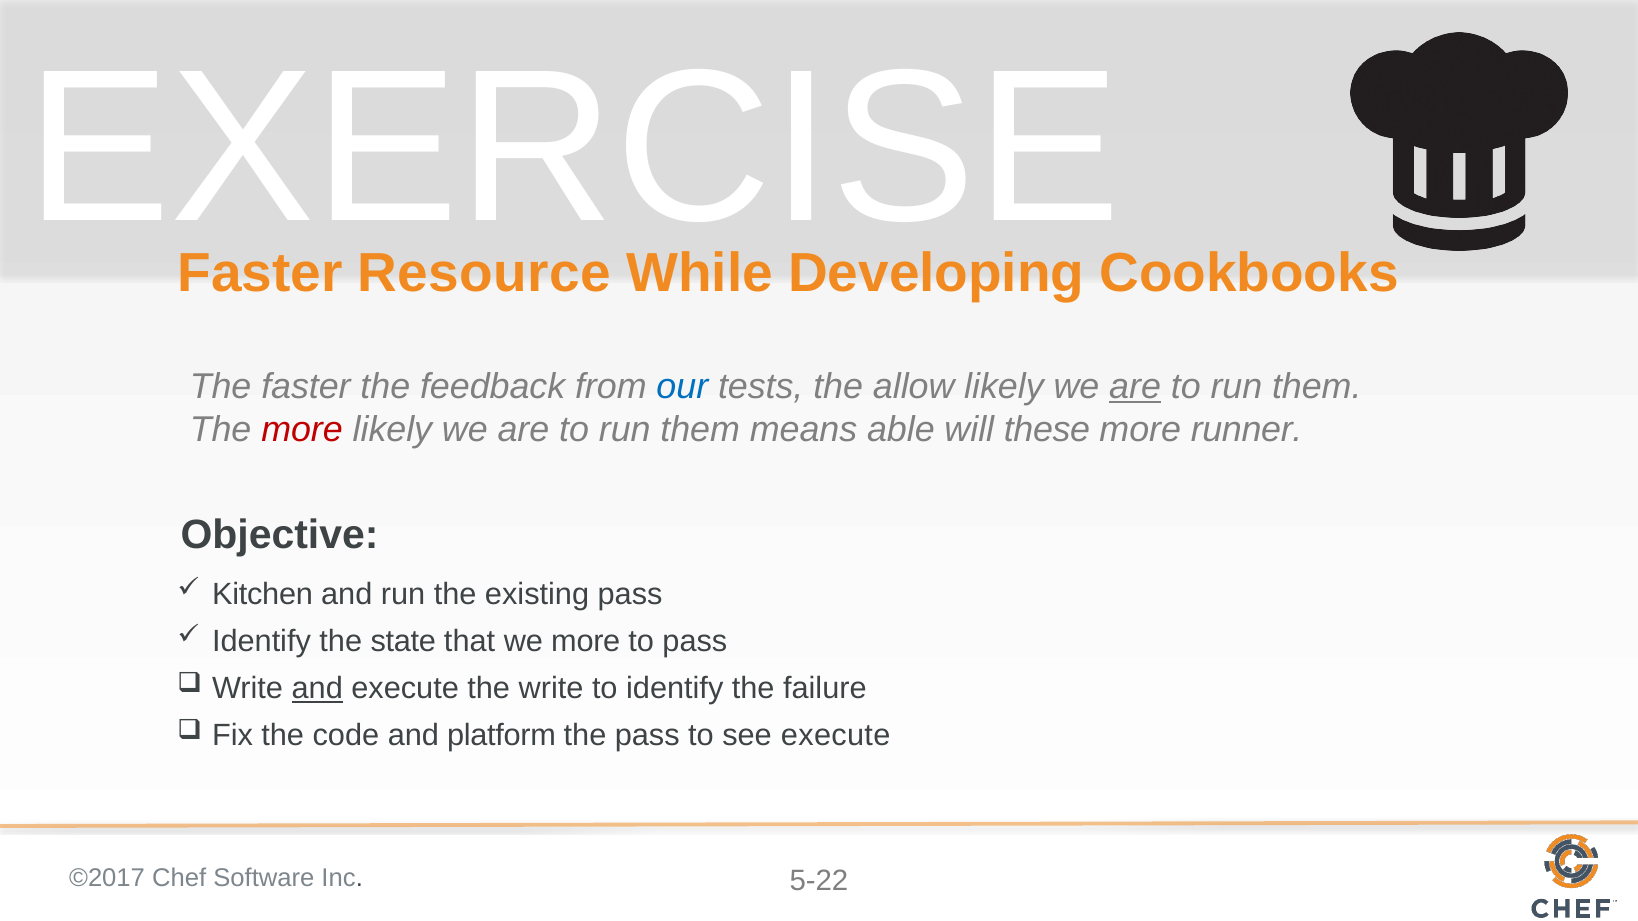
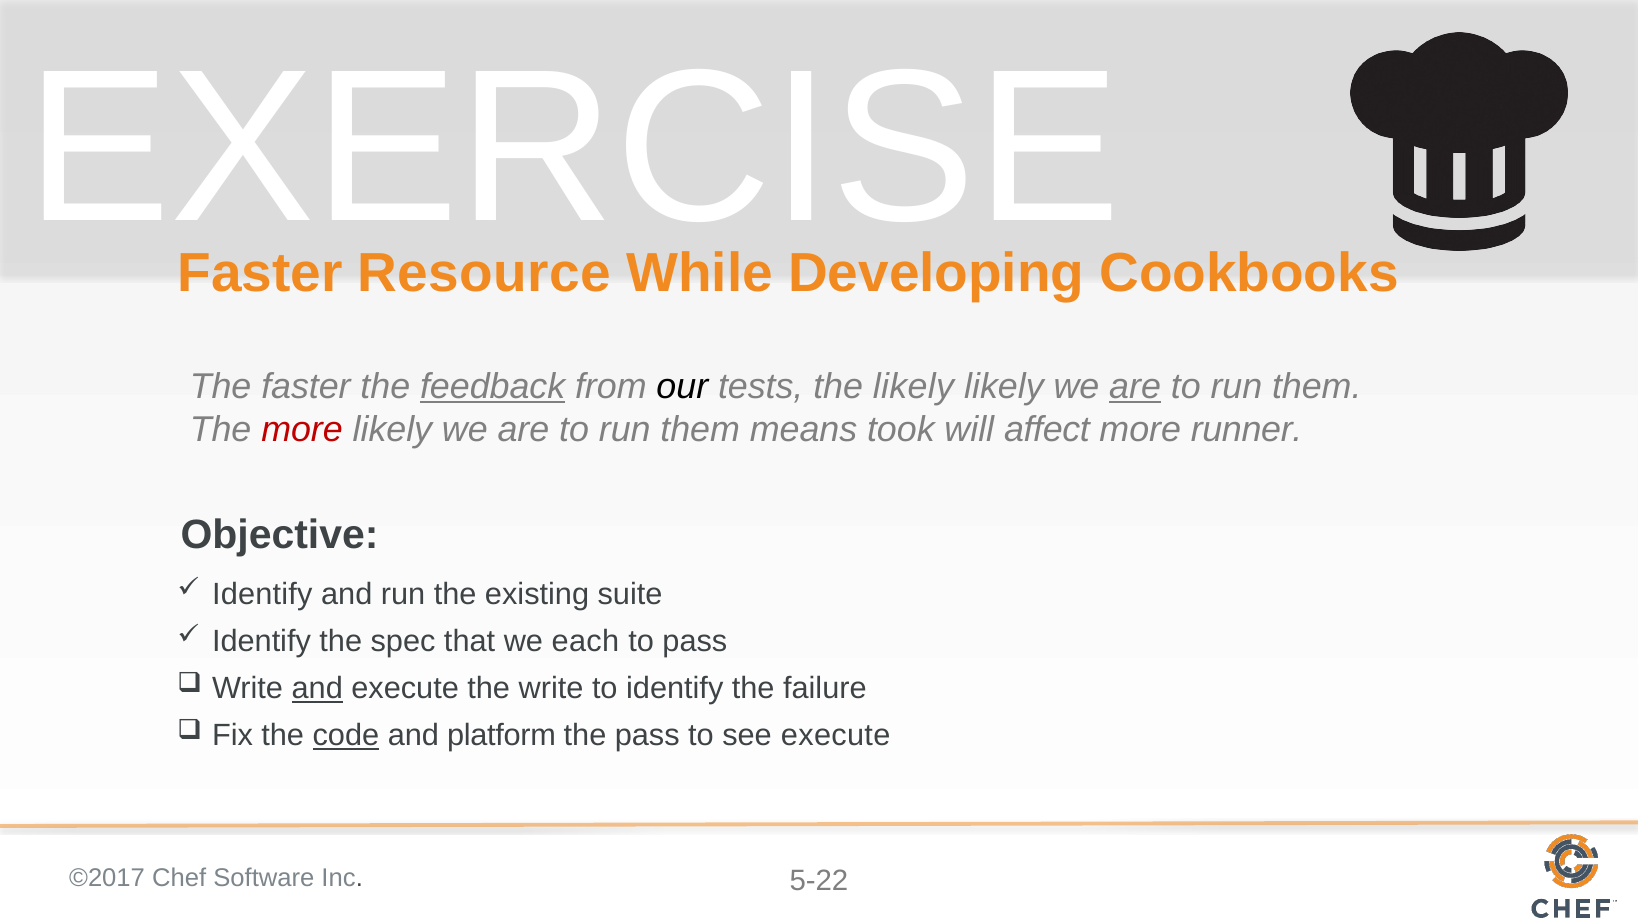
feedback underline: none -> present (493, 387)
our colour: blue -> black (682, 387)
the allow: allow -> likely (914, 387)
able: able -> took (901, 430)
these: these -> affect (1047, 430)
Kitchen: Kitchen -> Identify (262, 595)
existing pass: pass -> suite (630, 595)
state: state -> spec (403, 642)
we more: more -> each (585, 642)
code underline: none -> present (346, 736)
